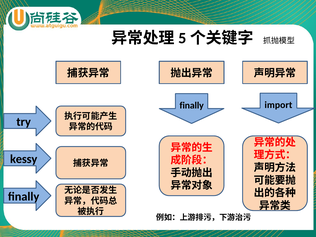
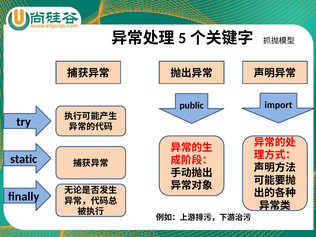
finally: finally -> public (192, 105)
kessy: kessy -> static (24, 159)
